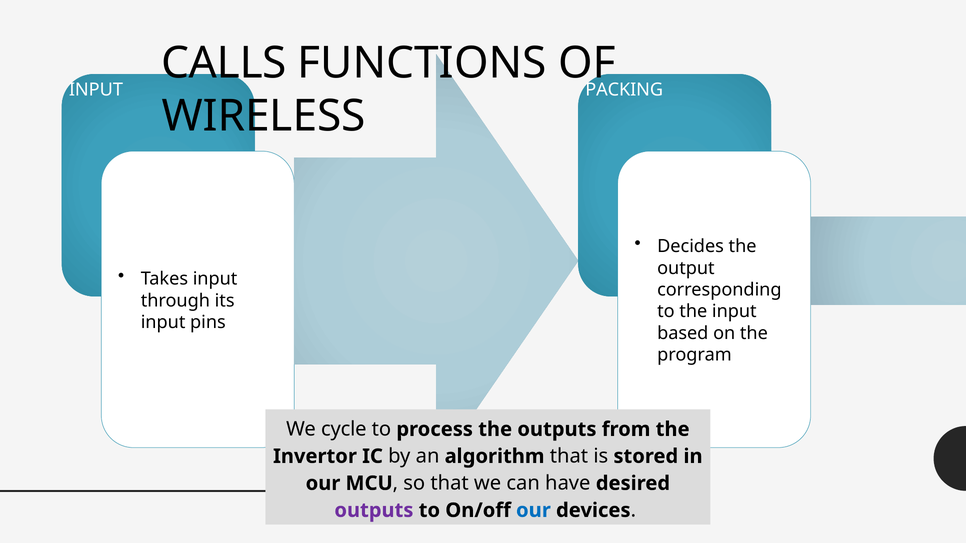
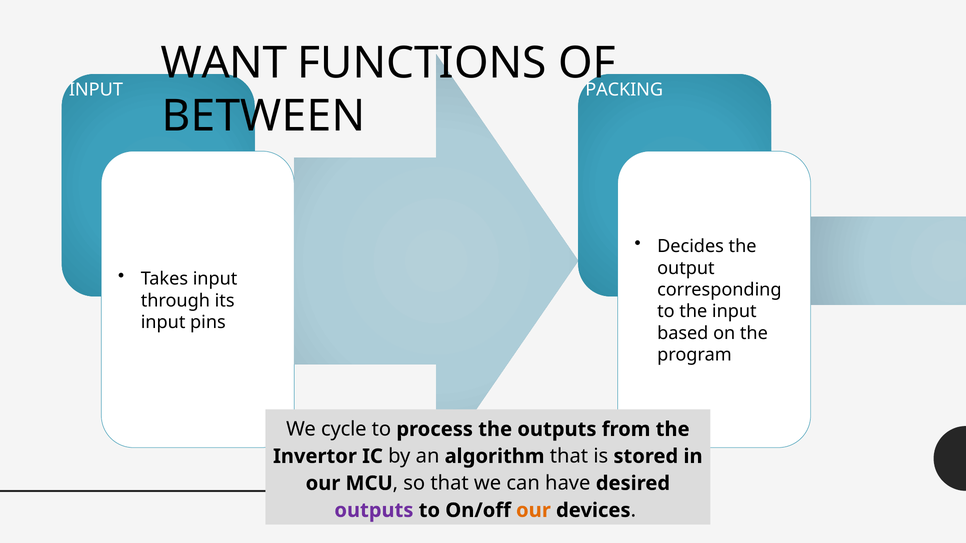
CALLS: CALLS -> WANT (224, 63)
WIRELESS: WIRELESS -> BETWEEN (263, 116)
our colour: blue -> orange (533, 511)
